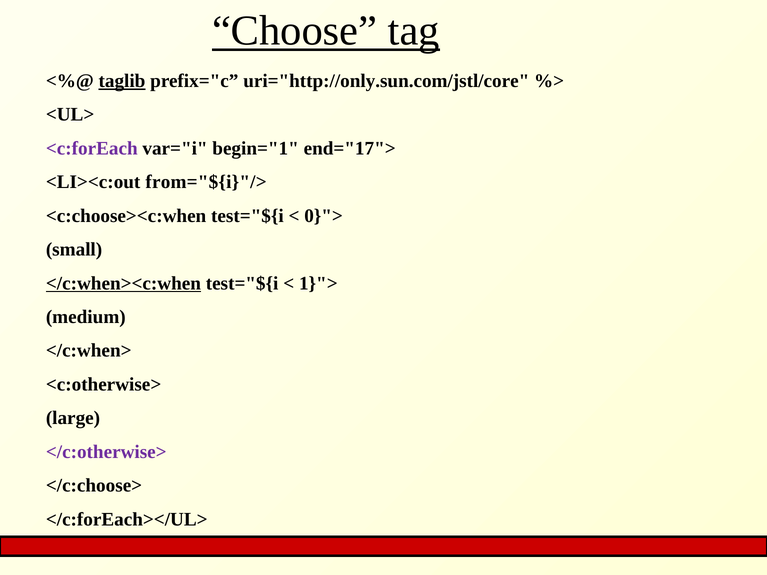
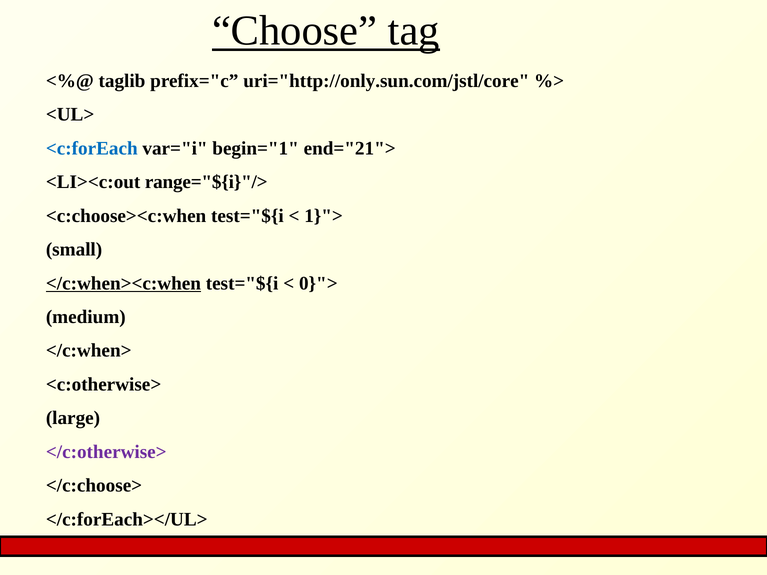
taglib underline: present -> none (122, 81)
<c:forEach colour: purple -> blue (92, 148)
end="17">: end="17"> -> end="21"> (350, 148)
from="${i}"/>: from="${i}"/> -> range="${i}"/> (206, 182)
0}">: 0}"> -> 1}"> (324, 216)
1}">: 1}"> -> 0}"> (318, 283)
